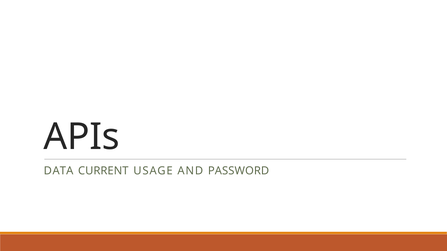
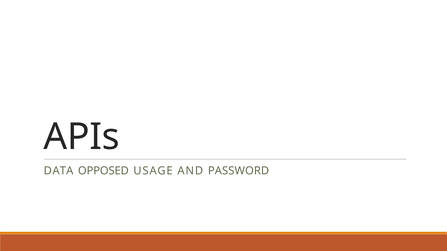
CURRENT: CURRENT -> OPPOSED (103, 171)
